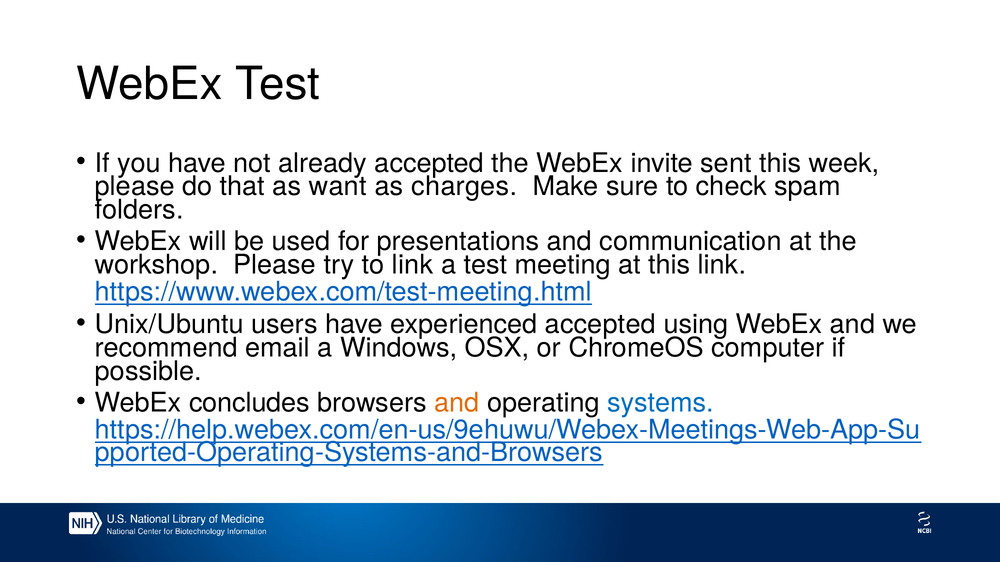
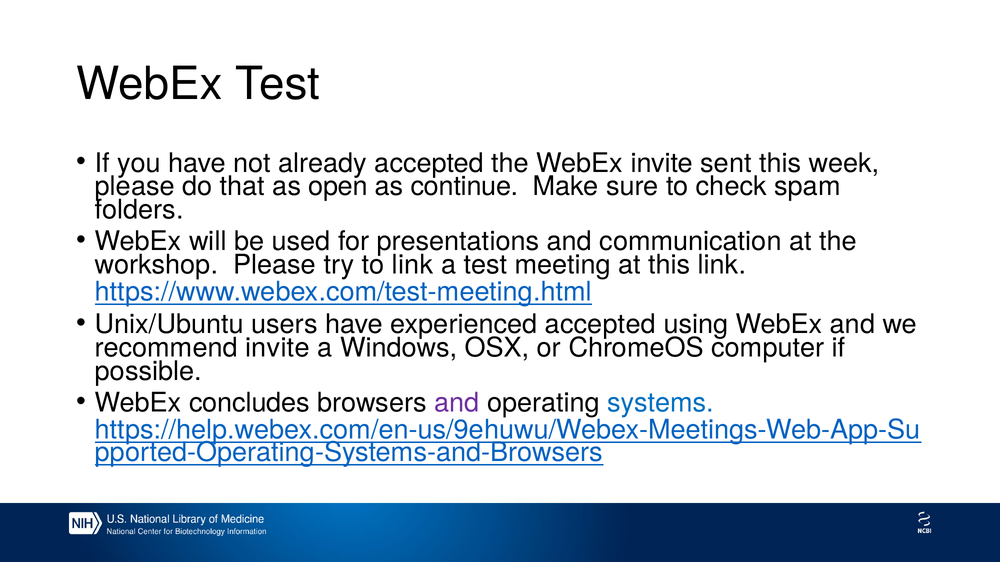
want: want -> open (338, 187)
charges: charges -> continue (465, 187)
recommend email: email -> invite (277, 348)
and colour: orange -> purple (457, 403)
